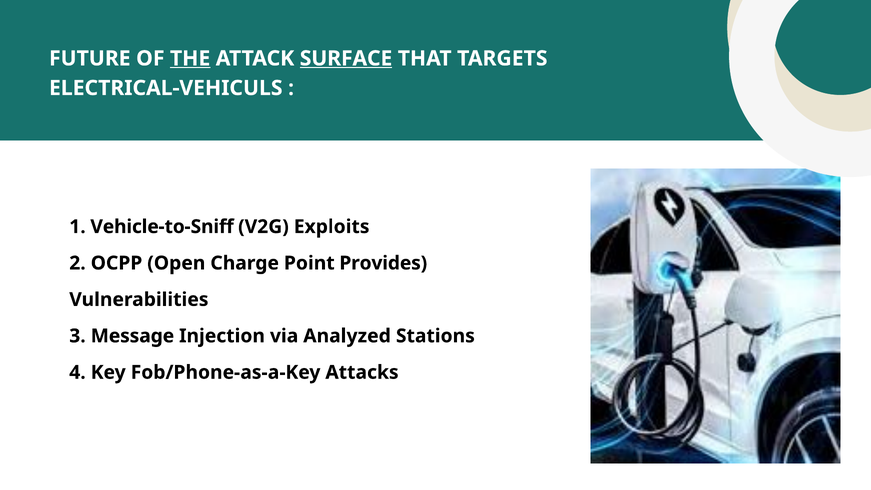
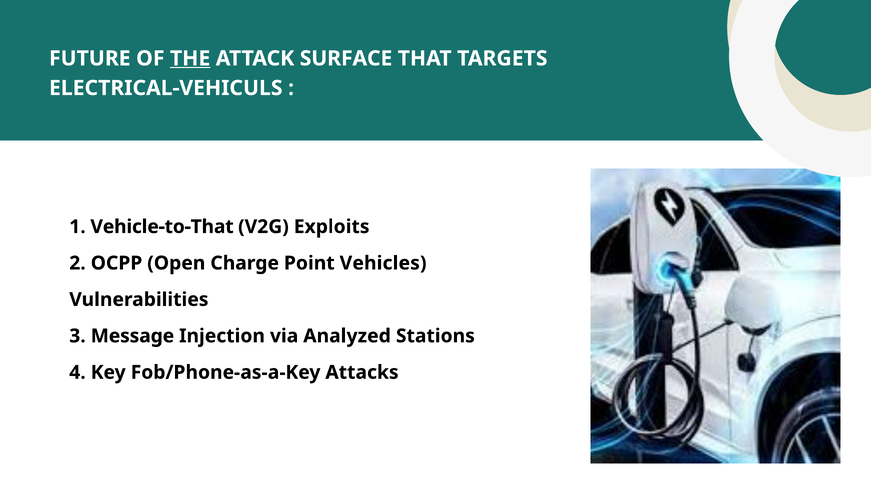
SURFACE underline: present -> none (346, 58)
Vehicle-to-Sniff: Vehicle-to-Sniff -> Vehicle-to-That (162, 227)
Provides: Provides -> Vehicles (383, 263)
